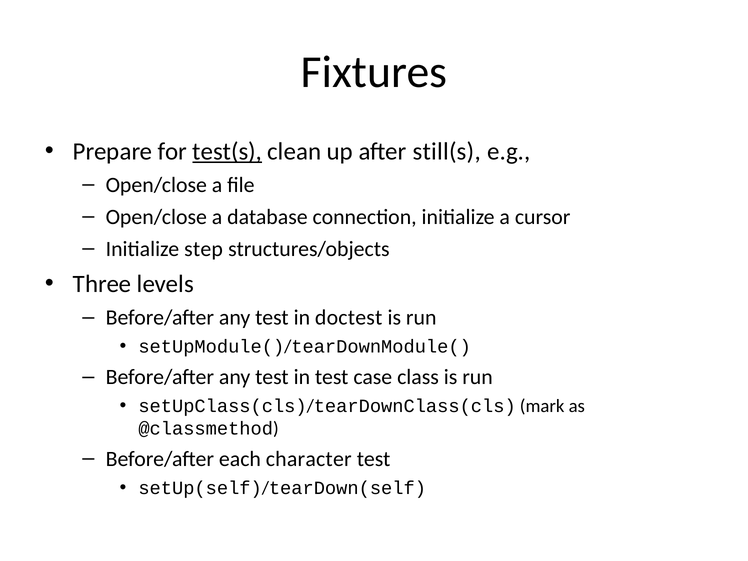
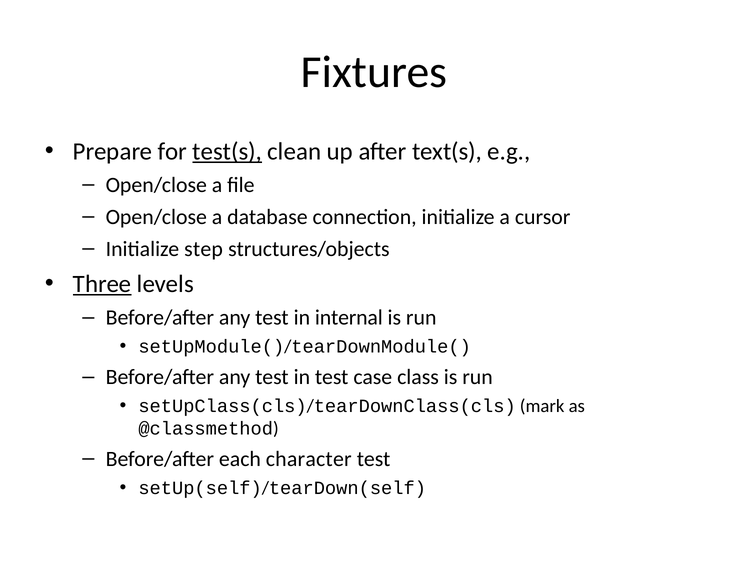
still(s: still(s -> text(s (447, 151)
Three underline: none -> present (102, 284)
doctest: doctest -> internal (349, 318)
